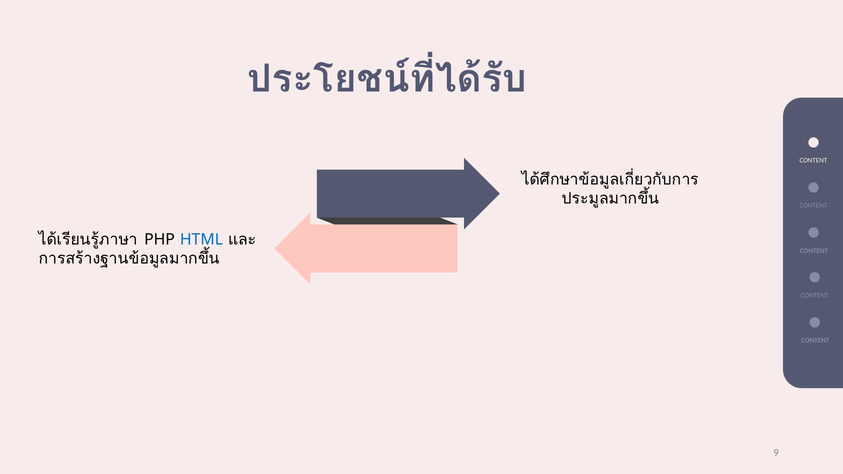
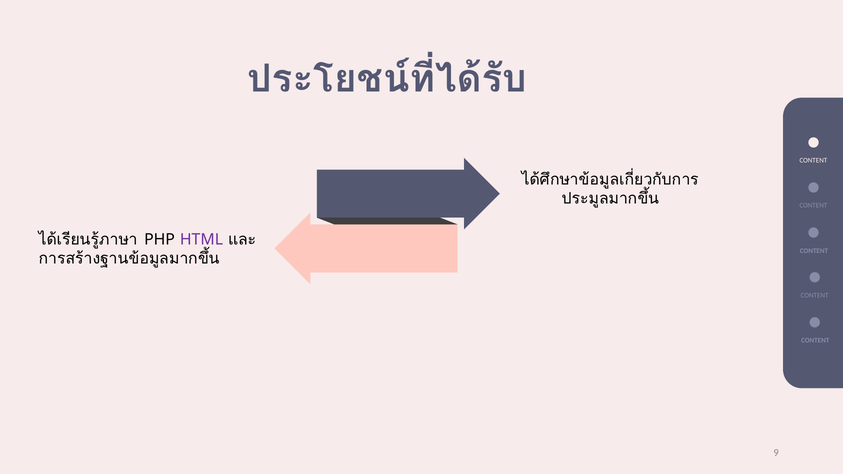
HTML colour: blue -> purple (201, 240)
